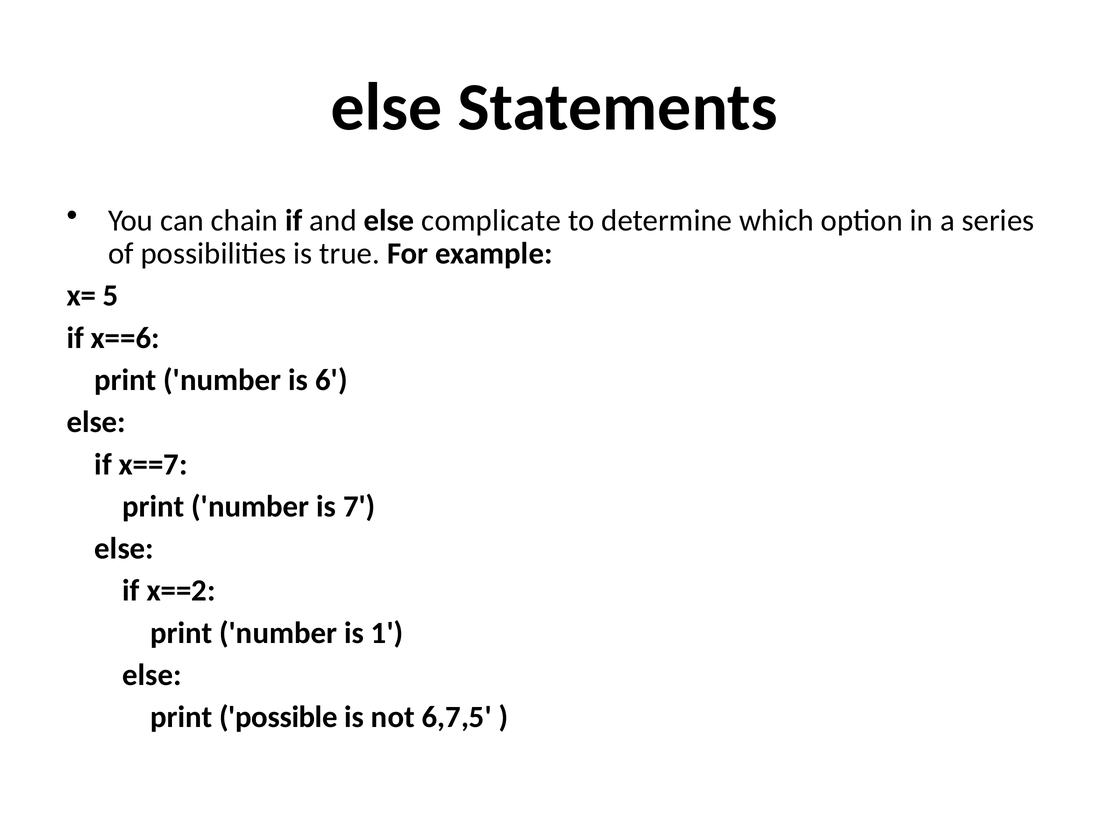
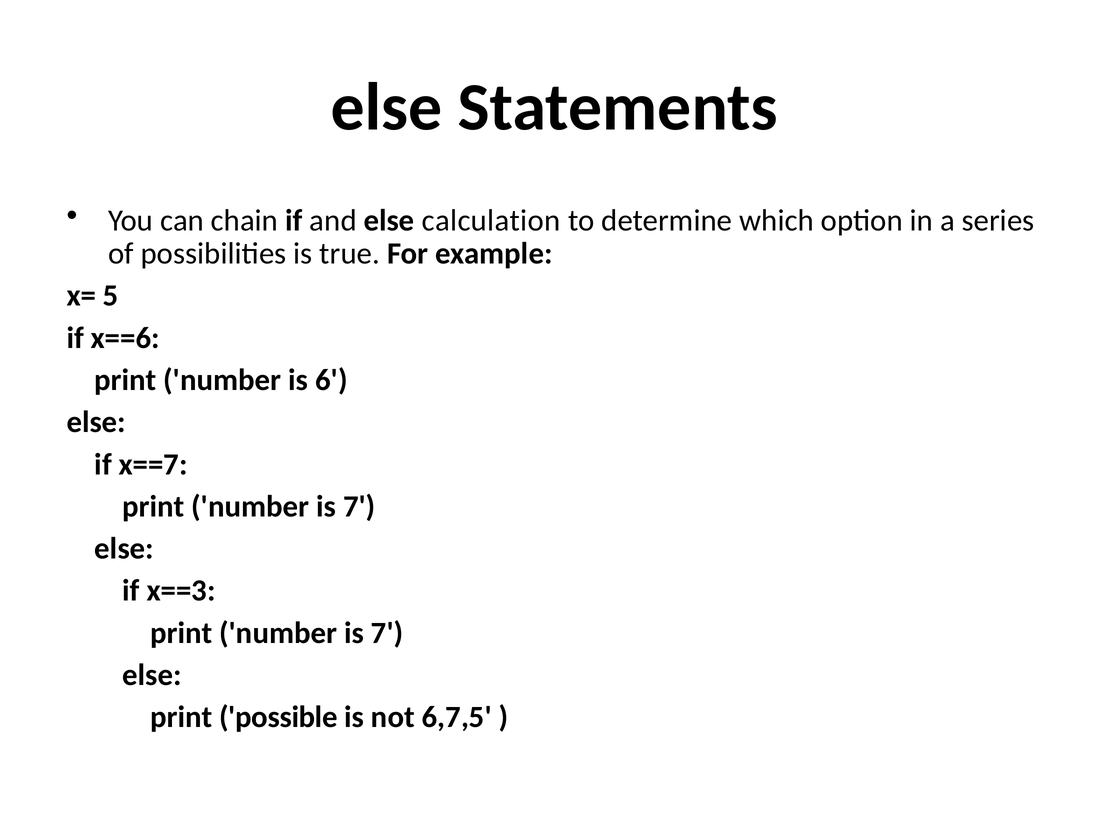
complicate: complicate -> calculation (491, 220)
x==2: x==2 -> x==3 (181, 591)
1: 1 -> 7 (387, 633)
